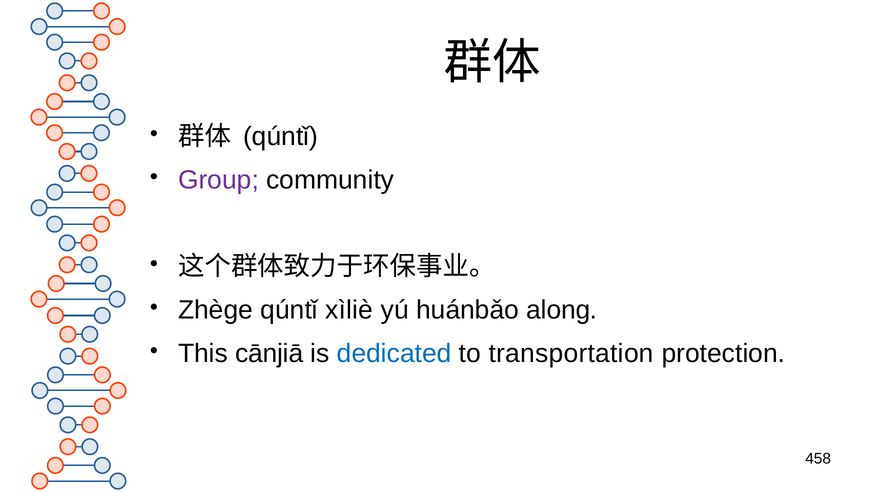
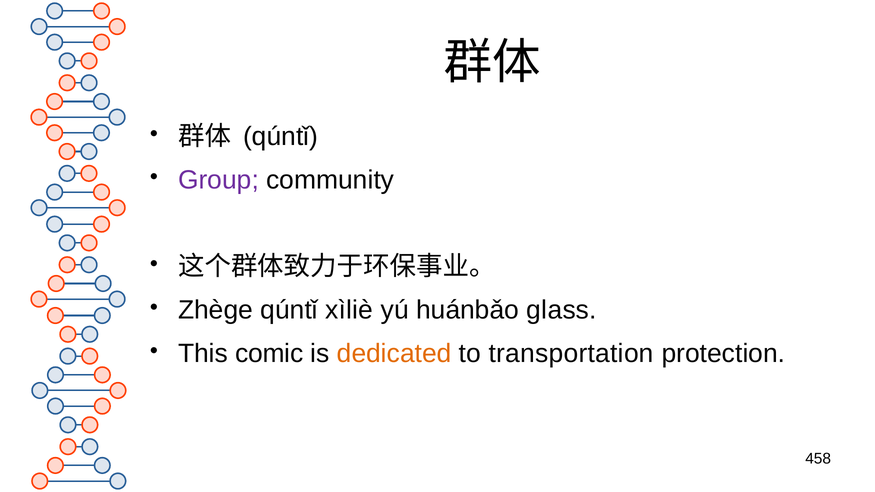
along: along -> glass (562, 310)
cānjiā: cānjiā -> comic (269, 354)
dedicated colour: blue -> orange (394, 354)
